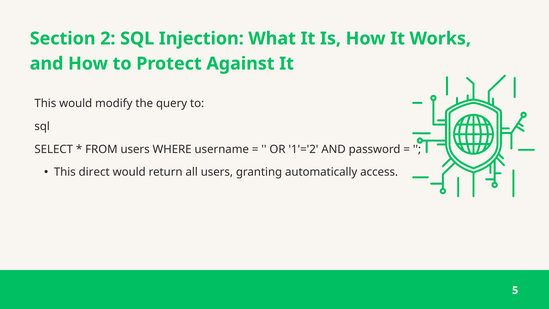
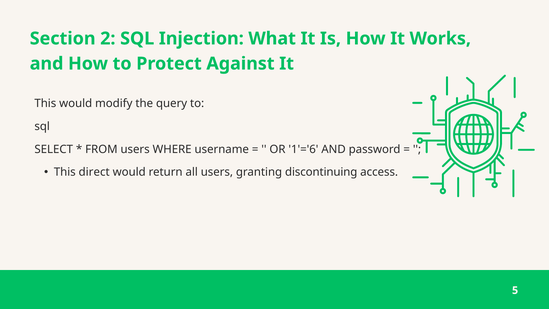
1'='2: 1'='2 -> 1'='6 (303, 149)
automatically: automatically -> discontinuing (321, 172)
